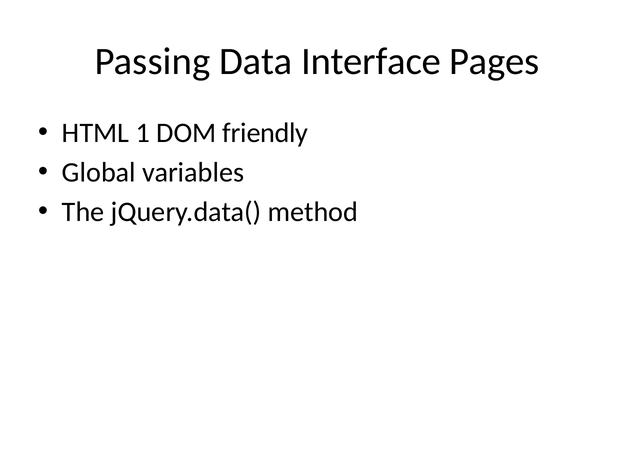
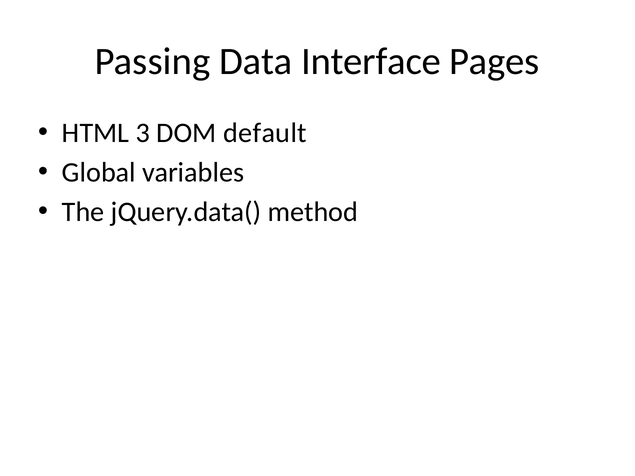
1: 1 -> 3 (143, 133)
friendly: friendly -> default (265, 133)
